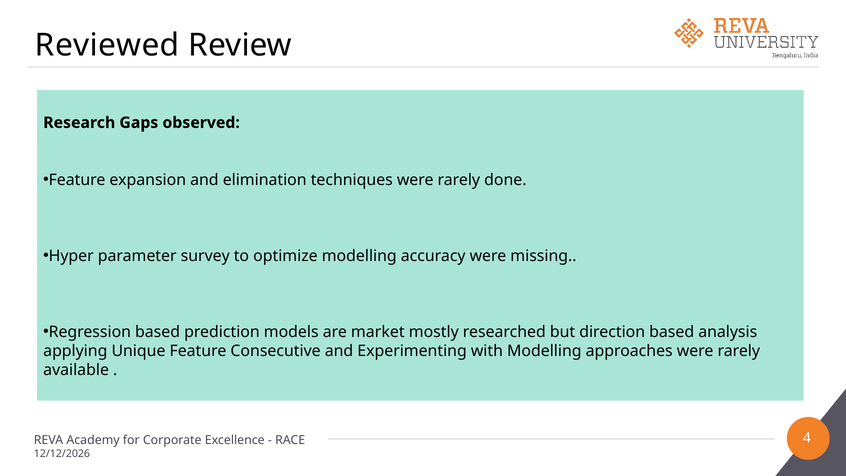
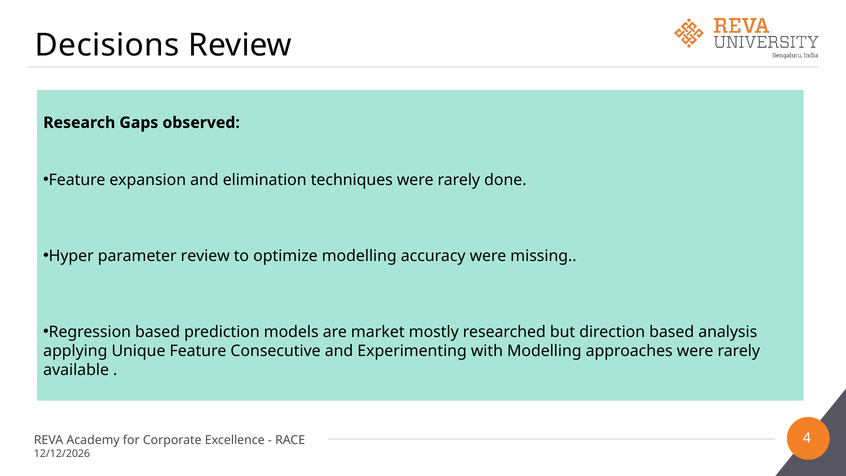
Reviewed: Reviewed -> Decisions (107, 45)
parameter survey: survey -> review (205, 256)
